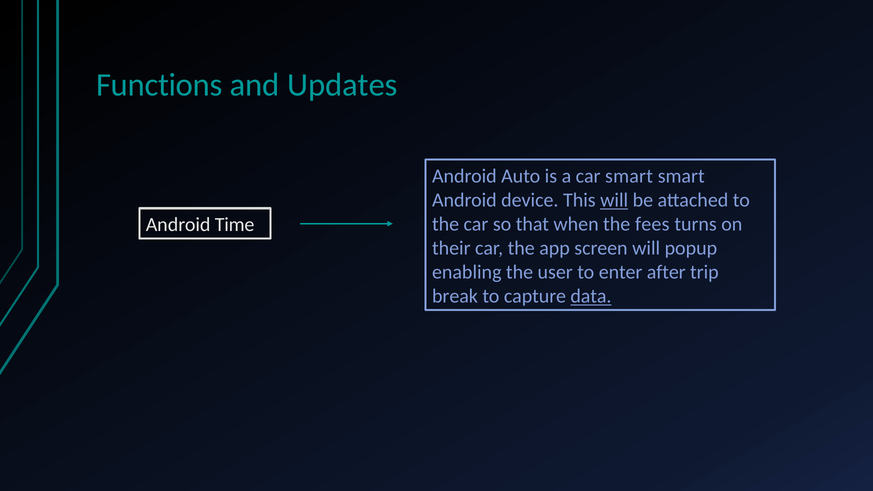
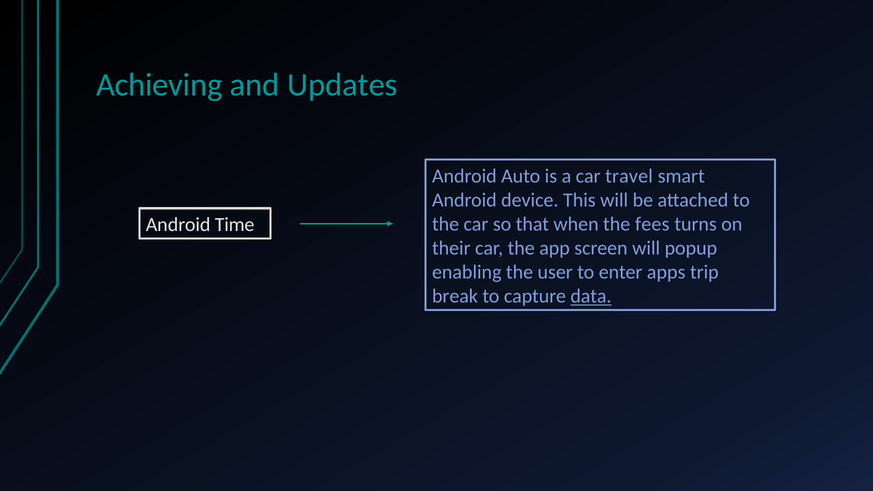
Functions: Functions -> Achieving (159, 85)
car smart: smart -> travel (629, 176)
will underline: present -> none (614, 200)
after: after -> apps (666, 272)
